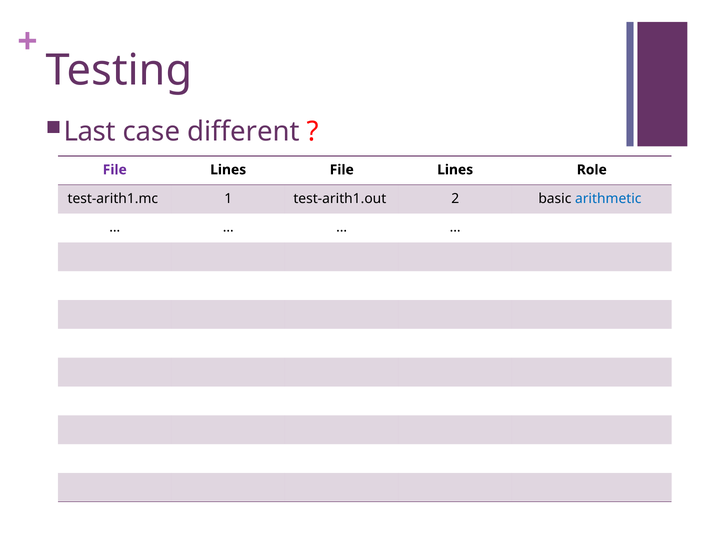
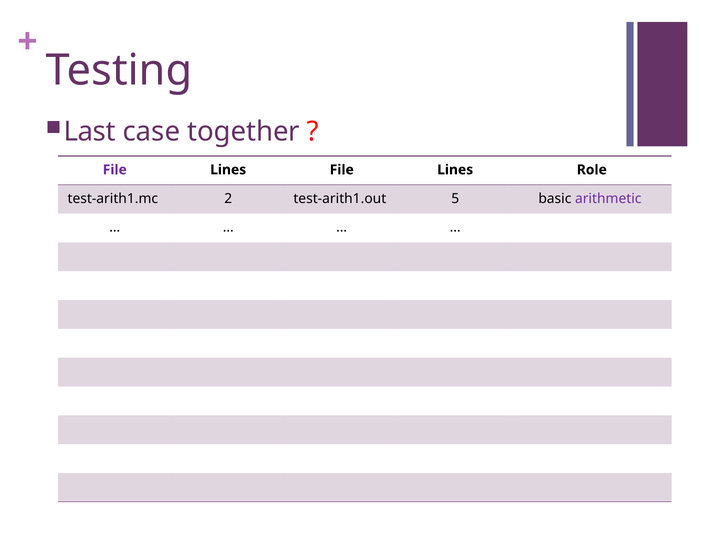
different: different -> together (244, 131)
1: 1 -> 2 (228, 198)
2: 2 -> 5 (455, 198)
arithmetic colour: blue -> purple (608, 198)
